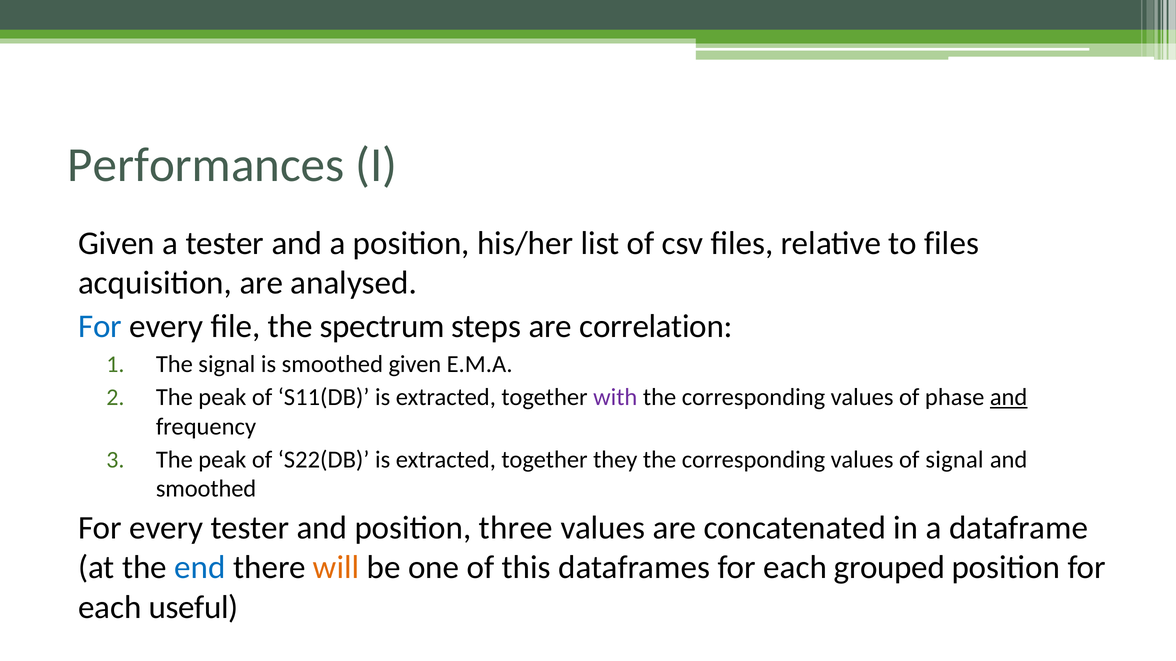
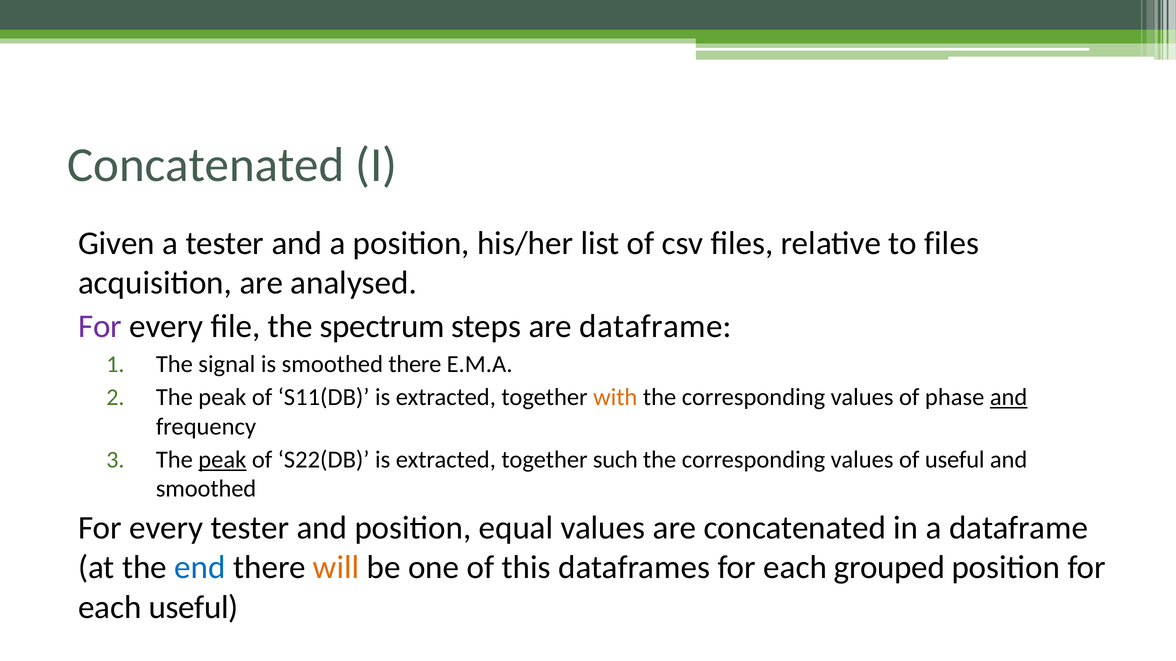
Performances: Performances -> Concatenated (206, 165)
For colour: blue -> purple (100, 327)
are correlation: correlation -> dataframe (656, 327)
smoothed given: given -> there (415, 364)
with colour: purple -> orange (615, 397)
peak underline: none -> present (222, 460)
they: they -> such (615, 460)
of signal: signal -> useful (955, 460)
three: three -> equal (516, 528)
